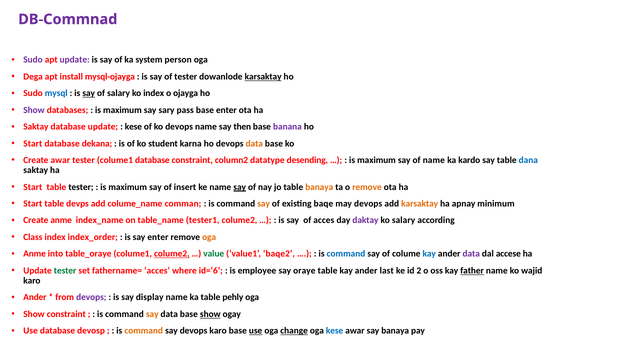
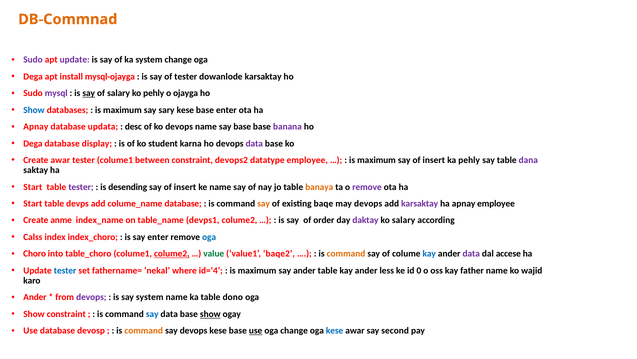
DB-Commnad colour: purple -> orange (68, 19)
system person: person -> change (178, 60)
karsaktay underline: present -> none (263, 76)
mysql colour: blue -> purple (56, 93)
ko index: index -> pehly (154, 93)
Show colour: purple -> blue (34, 110)
sary pass: pass -> kese (185, 110)
Saktay: Saktay -> Apnay (36, 127)
database update: update -> updata (103, 127)
kese: kese -> desc (133, 127)
say then: then -> base (242, 127)
Start: Start -> Dega (33, 143)
dekana: dekana -> display (97, 143)
data colour: orange -> purple (254, 143)
colume1 database: database -> between (152, 160)
column2: column2 -> devops2 (231, 160)
datatype desending: desending -> employee (307, 160)
name: name -> insert (434, 160)
ka kardo: kardo -> pehly (469, 160)
dana colour: blue -> purple (528, 160)
tester colour: black -> purple (81, 187)
maximum: maximum -> desending (128, 187)
say underline: present -> none (240, 187)
remove colour: orange -> purple (367, 187)
colume_name comman: comman -> database (183, 203)
karsaktay colour: orange -> purple (420, 203)
apnay minimum: minimum -> employee (496, 203)
tester1: tester1 -> devps1 (203, 220)
of acces: acces -> order (324, 220)
Class: Class -> Calss (33, 237)
index_order: index_order -> index_choro (93, 237)
oga colour: orange -> blue (209, 237)
Anme: Anme -> Choro (35, 253)
table_oraye: table_oraye -> table_choro (88, 253)
command colour: blue -> orange (346, 253)
tester colour: green -> blue (65, 270)
fathername= acces: acces -> nekal (157, 270)
id=‘6: id=‘6 -> id=‘4 (211, 270)
employee: employee -> maximum (257, 270)
say oraye: oraye -> ander (304, 270)
last: last -> less (387, 270)
2: 2 -> 0 (419, 270)
father underline: present -> none (472, 270)
say display: display -> system (150, 297)
pehly: pehly -> dono (233, 297)
say colour: orange -> blue (152, 313)
devops karo: karo -> kese (218, 330)
change underline: present -> none (294, 330)
say banaya: banaya -> second (395, 330)
